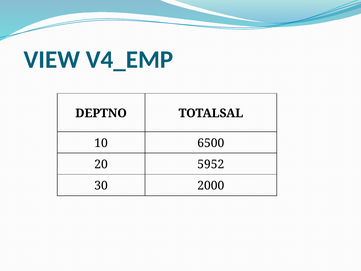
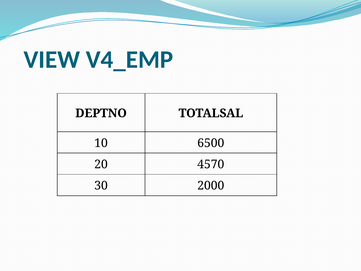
5952: 5952 -> 4570 (211, 164)
